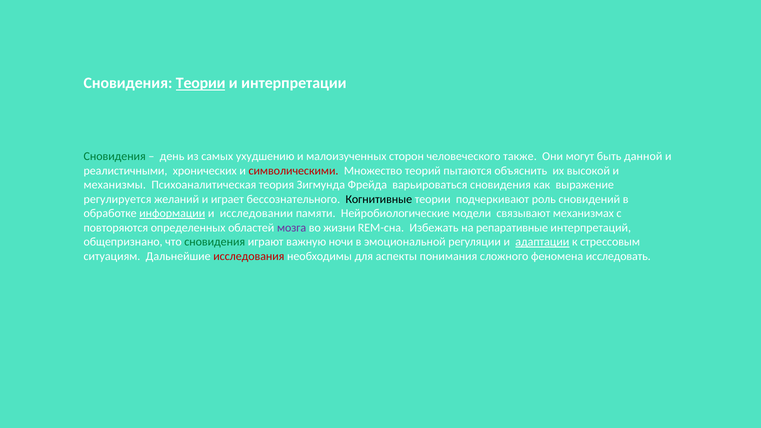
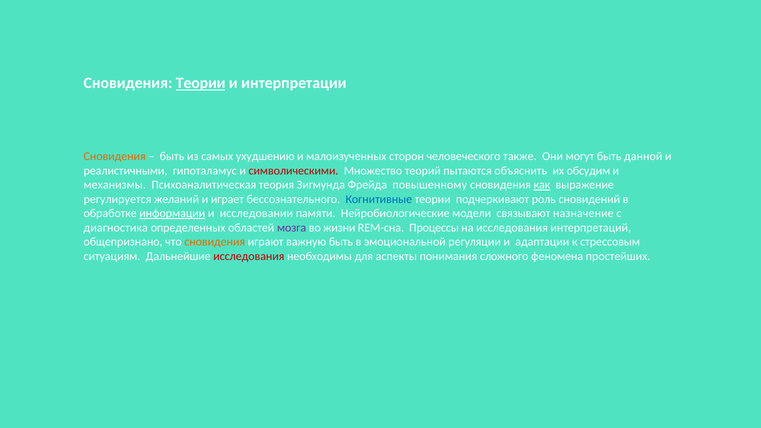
Сновидения colour: green -> orange (115, 156)
день: день -> быть (172, 156)
хронических: хронических -> гипоталамус (205, 171)
высокой: высокой -> обсудим (588, 171)
варьироваться: варьироваться -> повышенному (430, 185)
как underline: none -> present (542, 185)
Когнитивные colour: black -> blue (379, 199)
механизмах: механизмах -> назначение (583, 213)
повторяются: повторяются -> диагностика (116, 228)
Избежать: Избежать -> Процессы (434, 228)
на репаративные: репаративные -> исследования (512, 228)
сновидения colour: green -> orange (215, 242)
важную ночи: ночи -> быть (341, 242)
адаптации underline: present -> none (542, 242)
исследовать: исследовать -> простейших (618, 256)
